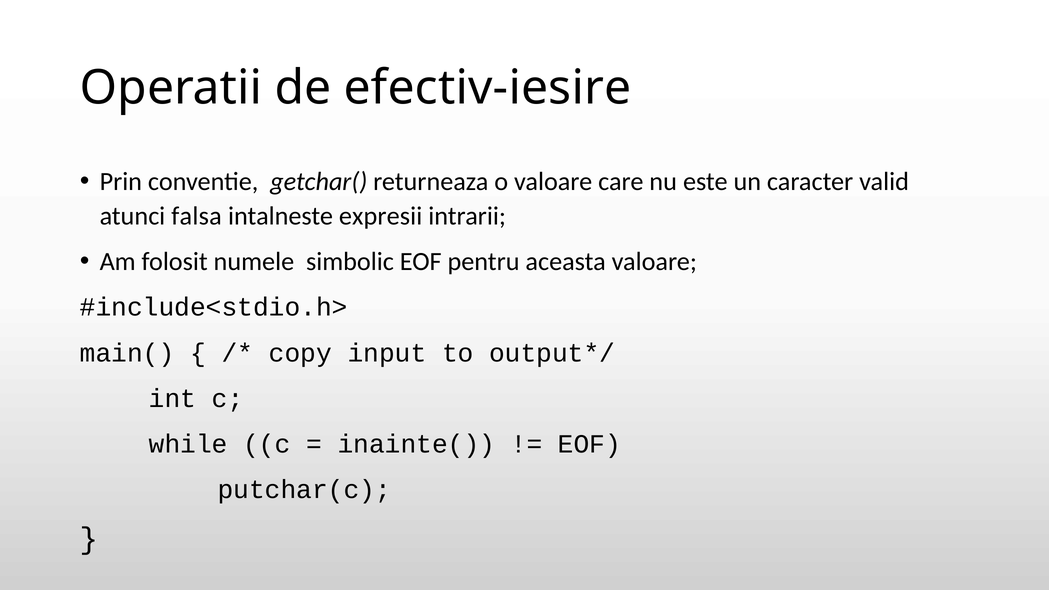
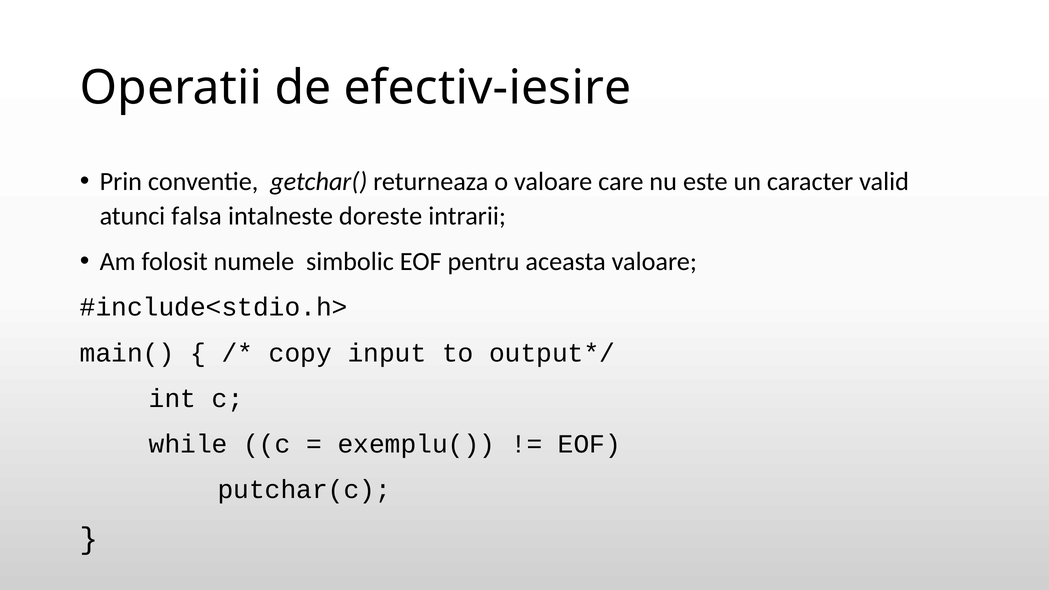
expresii: expresii -> doreste (381, 216)
inainte(: inainte( -> exemplu( (416, 444)
